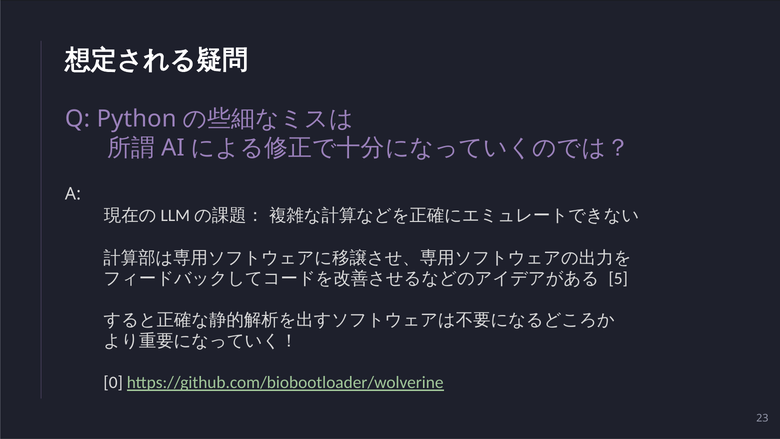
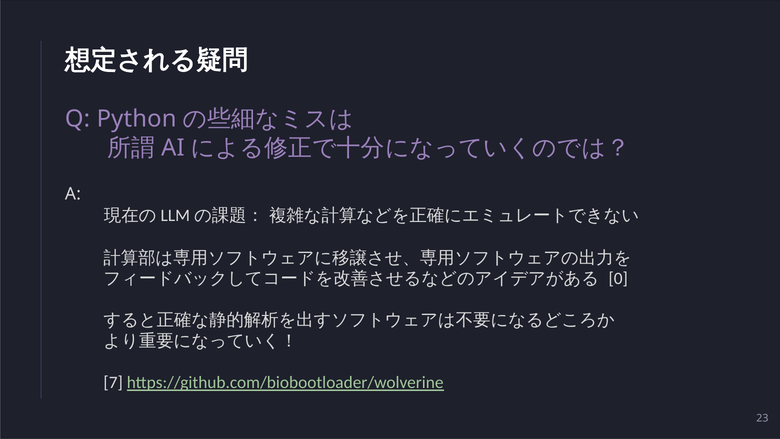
5: 5 -> 0 (618, 278)
0: 0 -> 7 (113, 382)
